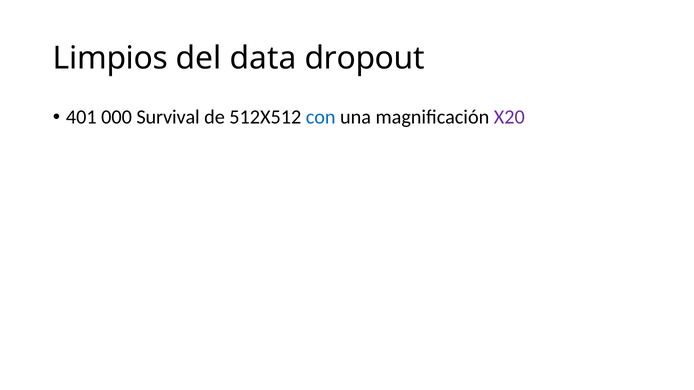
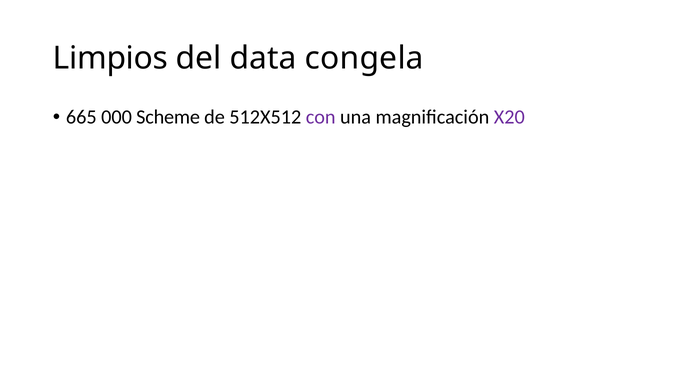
dropout: dropout -> congela (364, 58)
401: 401 -> 665 (81, 117)
Survival: Survival -> Scheme (168, 117)
con colour: blue -> purple (321, 117)
